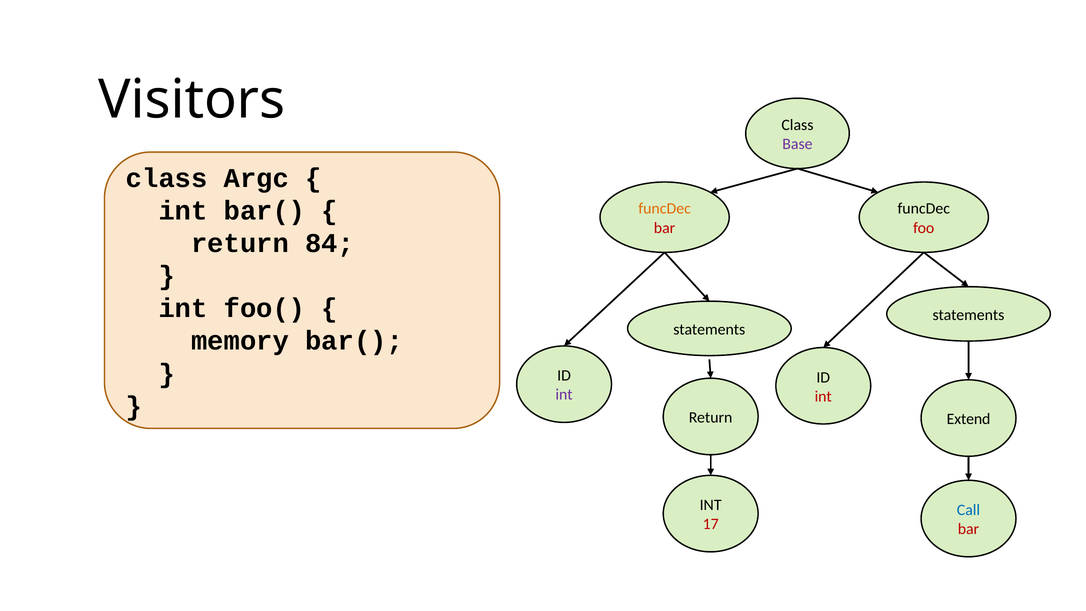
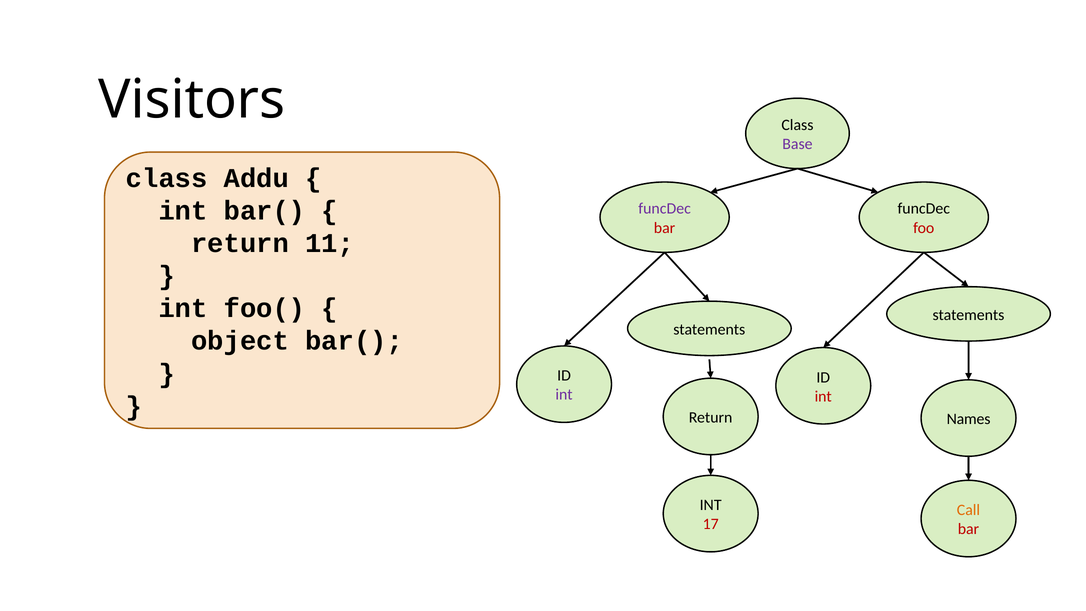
Argc: Argc -> Addu (256, 178)
funcDec colour: orange -> purple (665, 209)
84: 84 -> 11 (330, 243)
memory: memory -> object (240, 341)
Extend: Extend -> Names (969, 419)
Call colour: blue -> orange (968, 510)
